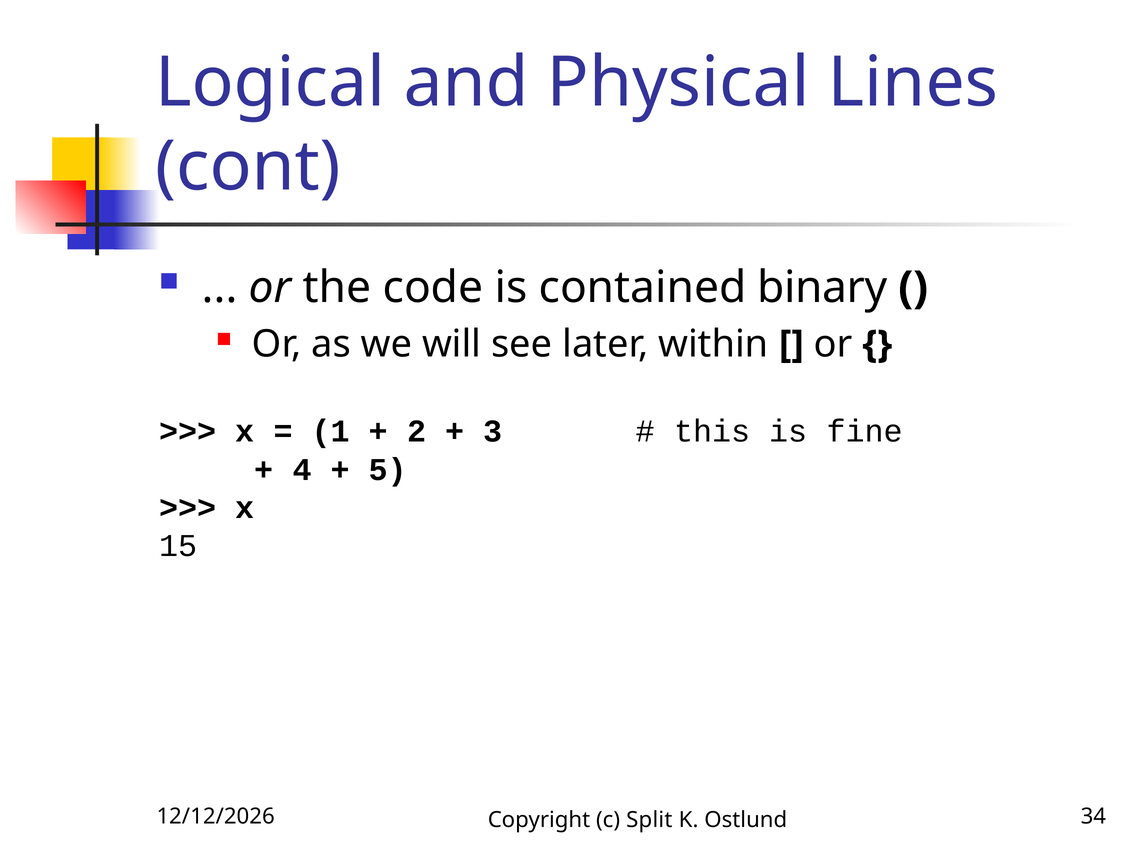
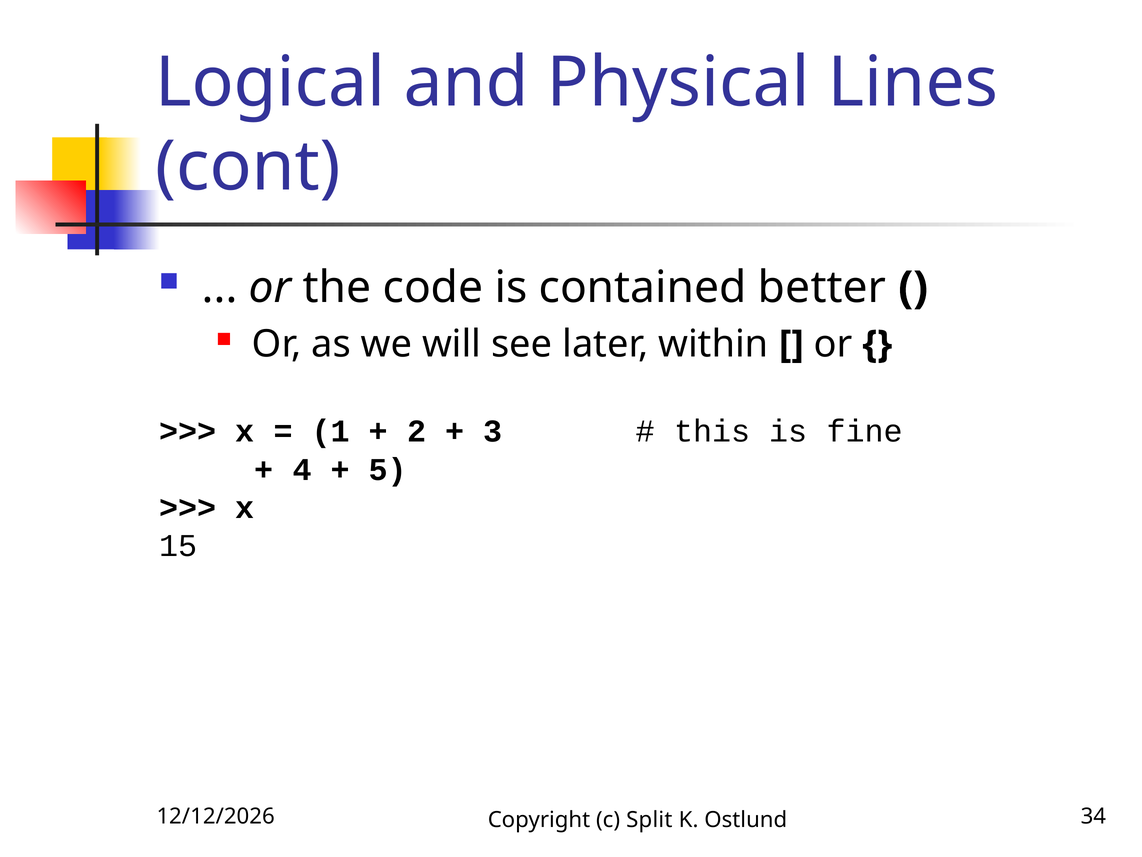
binary: binary -> better (822, 287)
